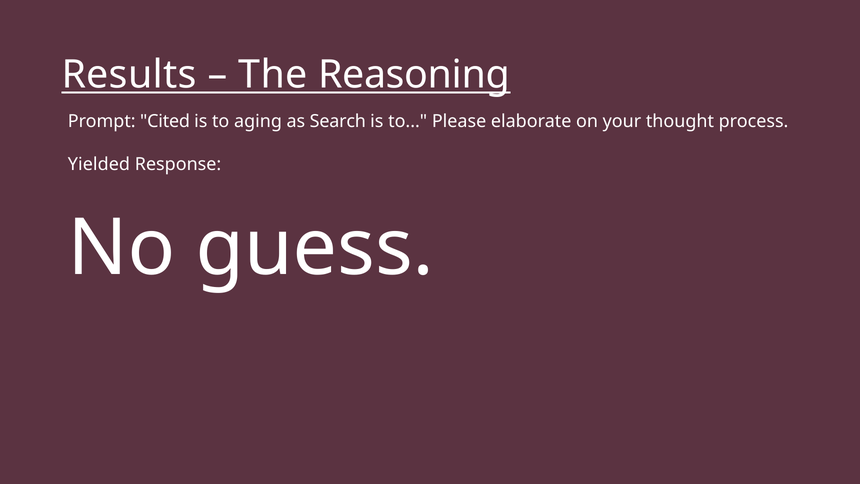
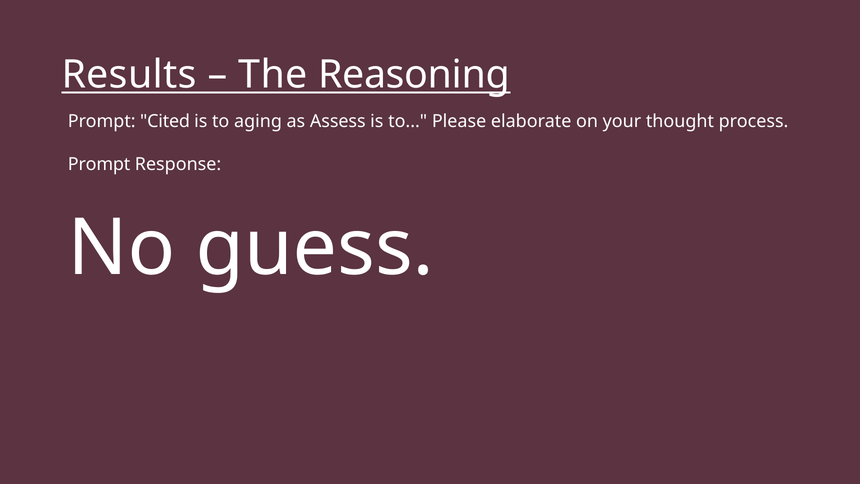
Search: Search -> Assess (338, 121)
Yielded: Yielded -> Prompt (99, 164)
